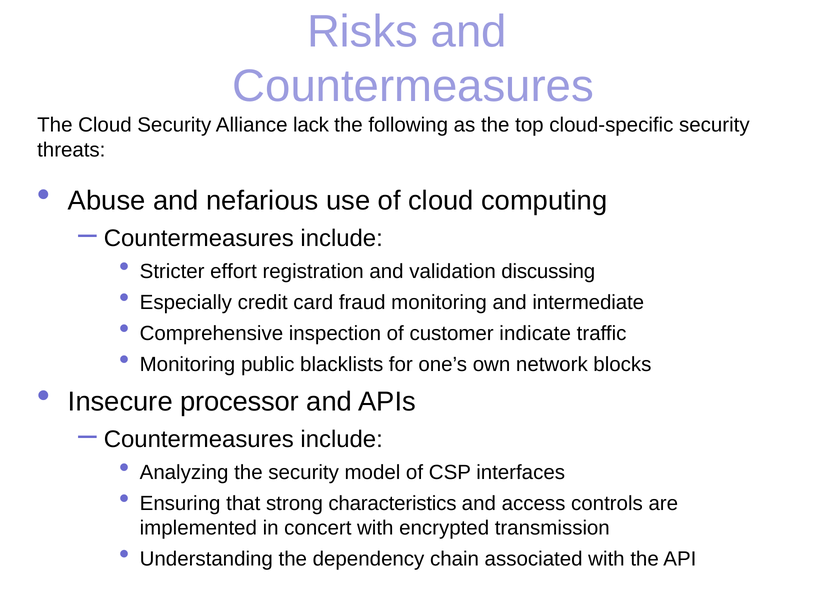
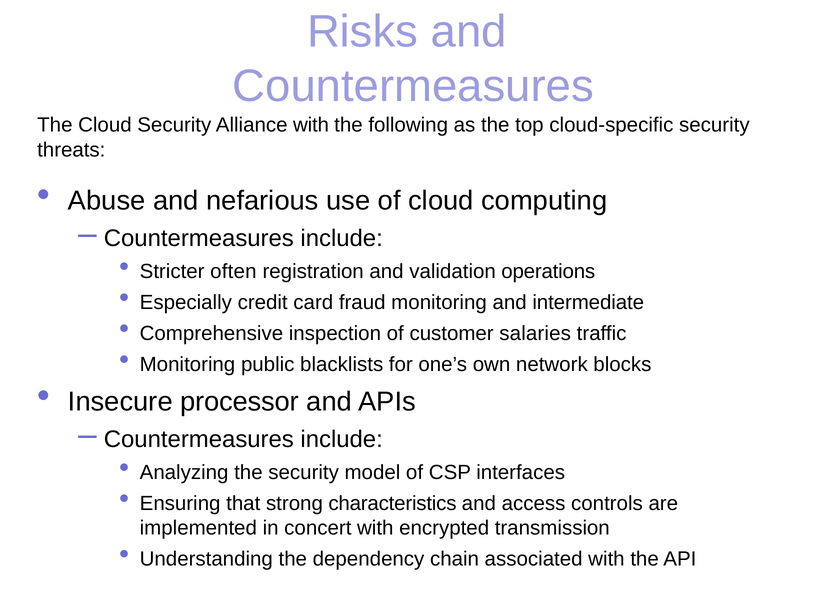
Alliance lack: lack -> with (311, 125)
effort: effort -> often (233, 271)
discussing: discussing -> operations (548, 271)
indicate: indicate -> salaries (535, 333)
